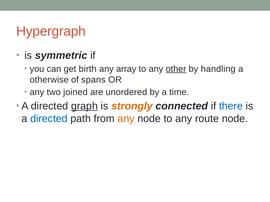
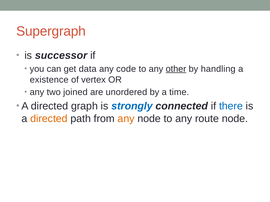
Hypergraph: Hypergraph -> Supergraph (51, 31)
symmetric: symmetric -> successor (61, 56)
birth: birth -> data (88, 69)
array: array -> code (126, 69)
otherwise: otherwise -> existence (49, 80)
spans: spans -> vertex (93, 80)
graph underline: present -> none (84, 106)
strongly colour: orange -> blue (132, 106)
directed colour: blue -> orange (49, 119)
